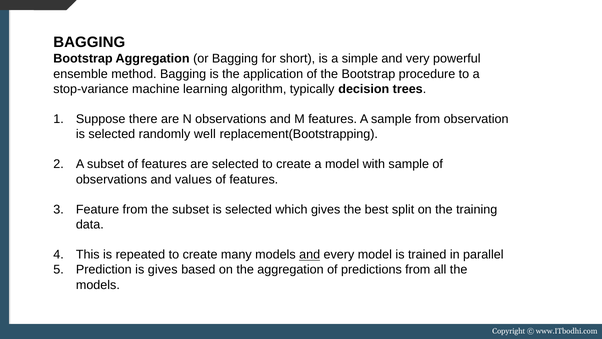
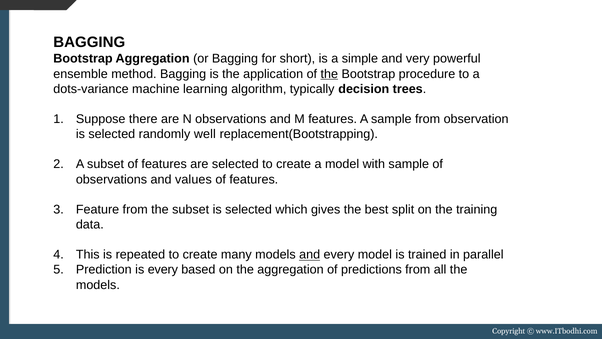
the underline: none -> present (329, 74)
stop-variance: stop-variance -> dots-variance (91, 89)
is gives: gives -> every (163, 270)
